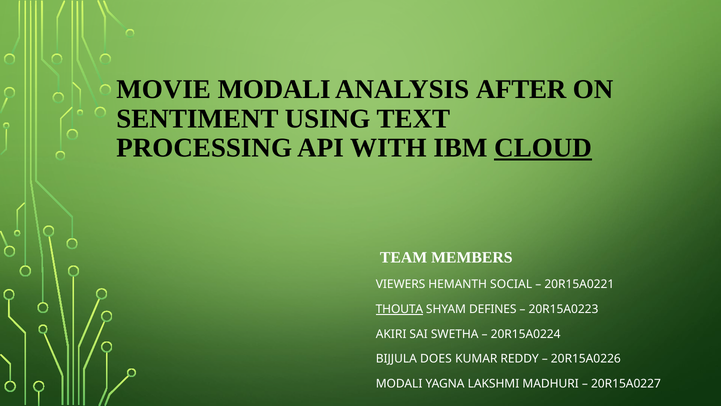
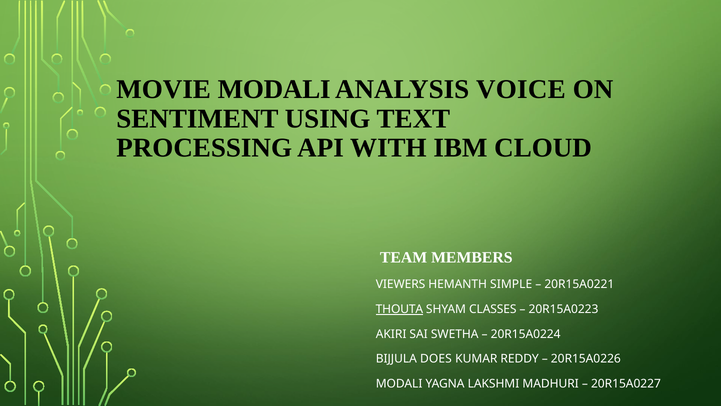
AFTER: AFTER -> VOICE (521, 89)
CLOUD underline: present -> none (543, 148)
SOCIAL: SOCIAL -> SIMPLE (511, 284)
DEFINES: DEFINES -> CLASSES (493, 309)
